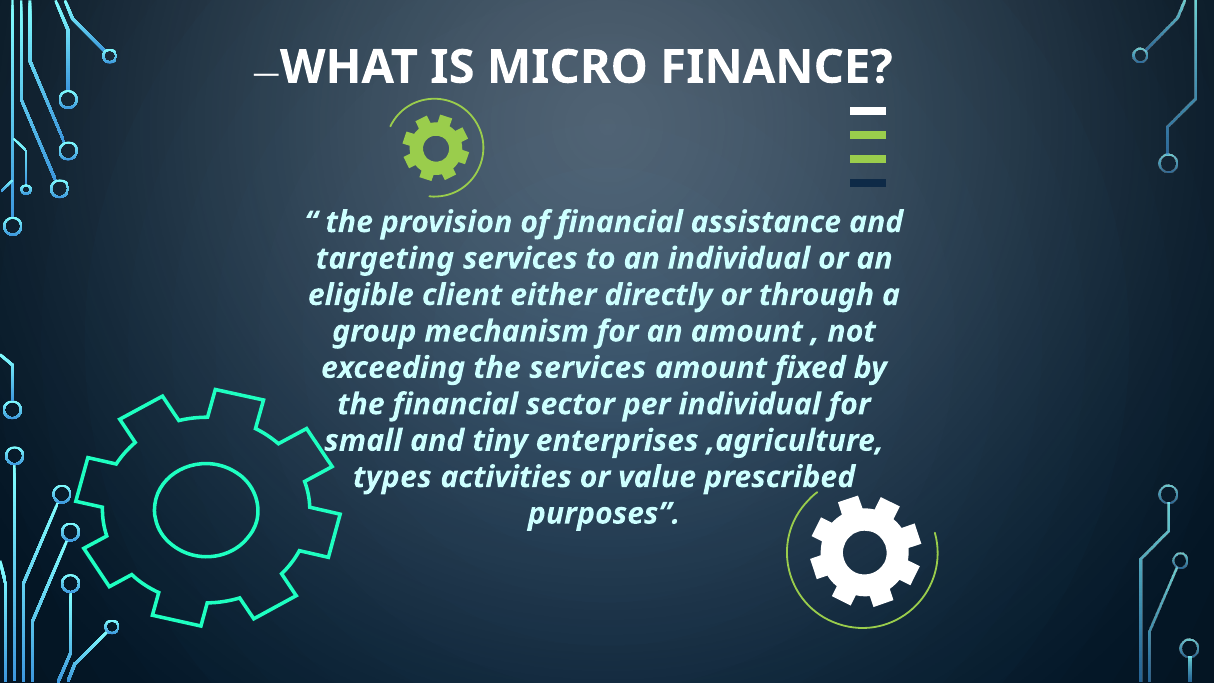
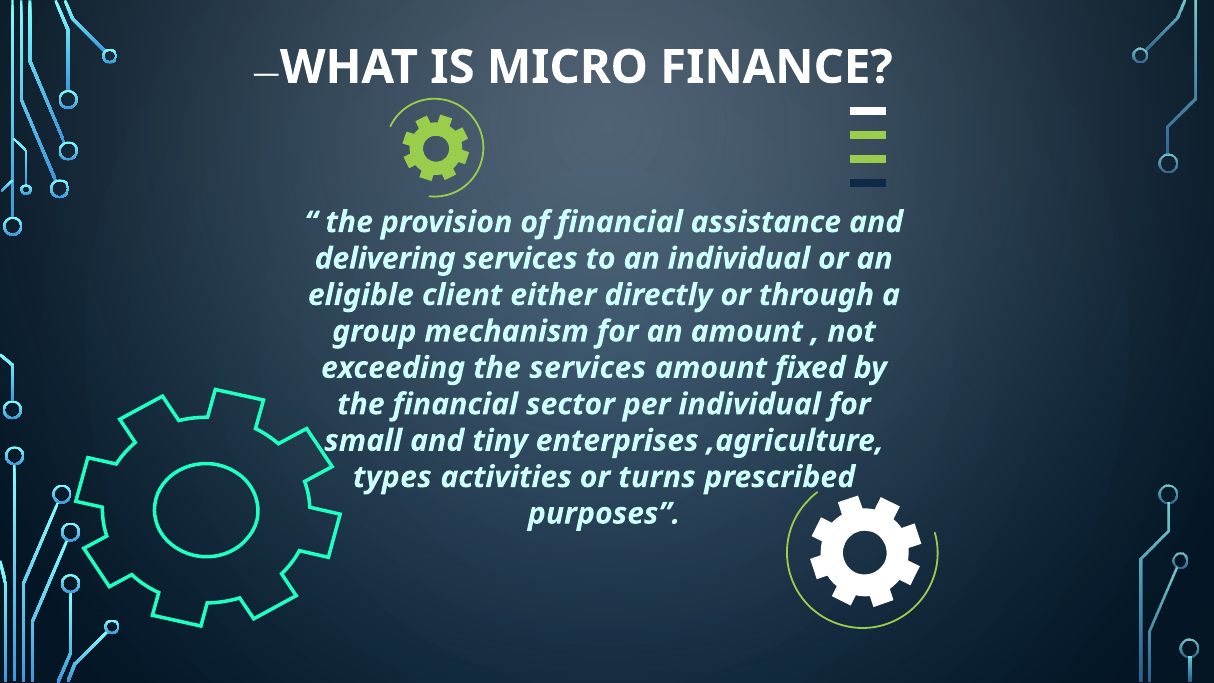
targeting: targeting -> delivering (385, 259)
value: value -> turns (657, 477)
